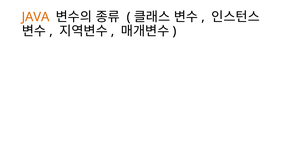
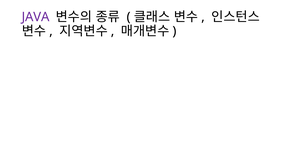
JAVA colour: orange -> purple (36, 17)
